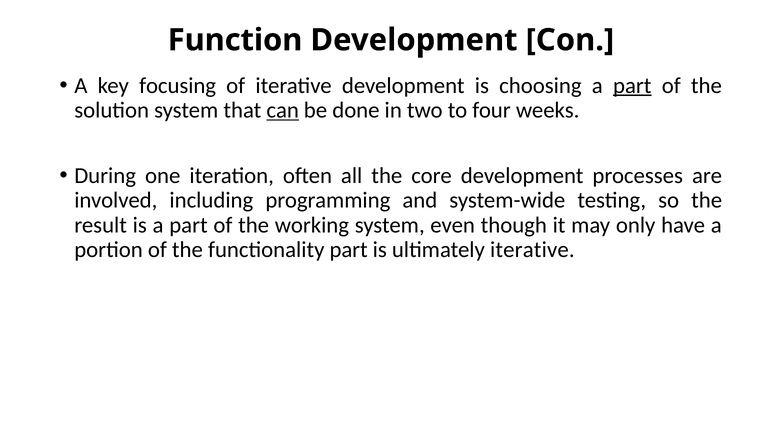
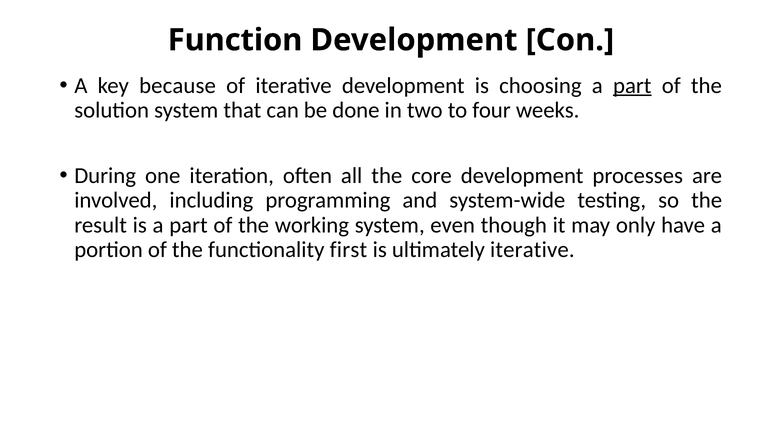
focusing: focusing -> because (178, 86)
can underline: present -> none (283, 110)
functionality part: part -> first (348, 250)
